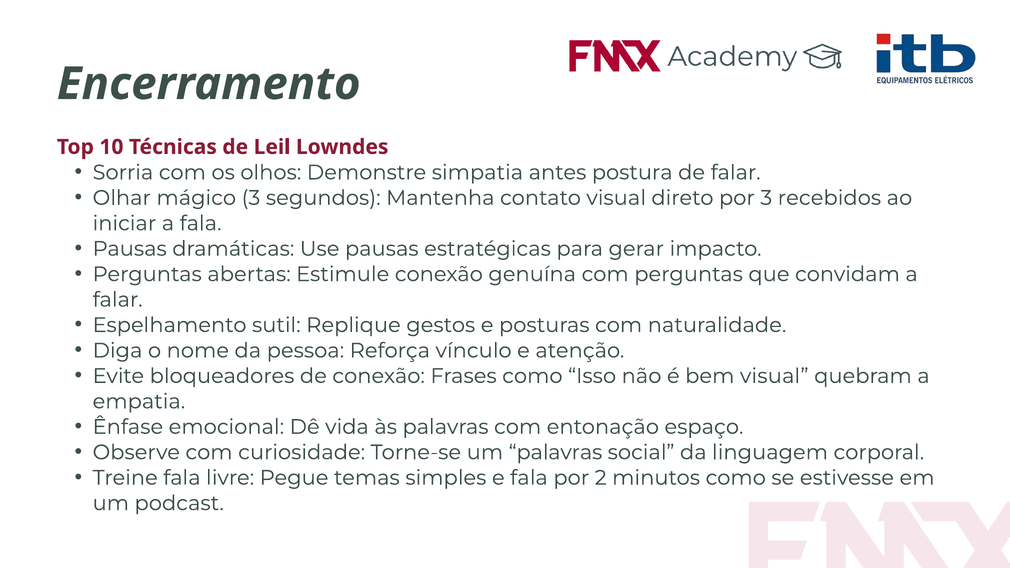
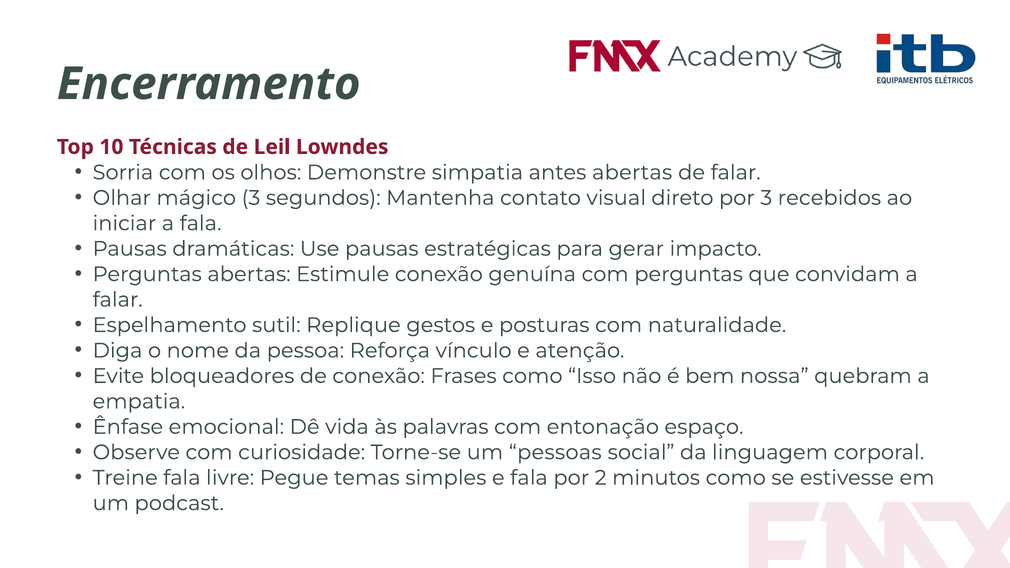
antes postura: postura -> abertas (632, 172)
bem visual: visual -> nossa (774, 376)
um palavras: palavras -> pessoas (555, 452)
